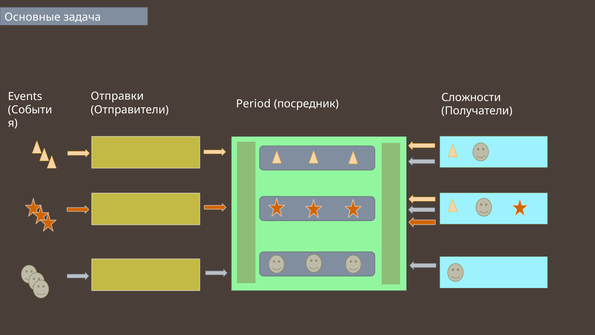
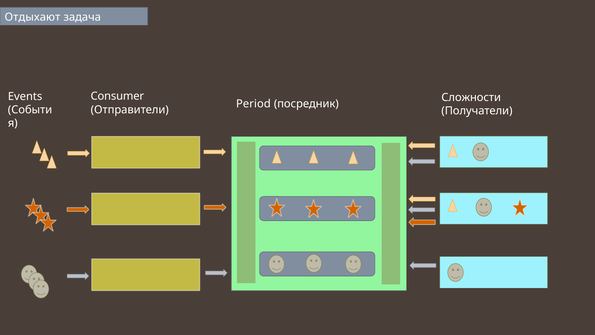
Основные: Основные -> Отдыхают (32, 17)
Отправки: Отправки -> Consumer (117, 96)
